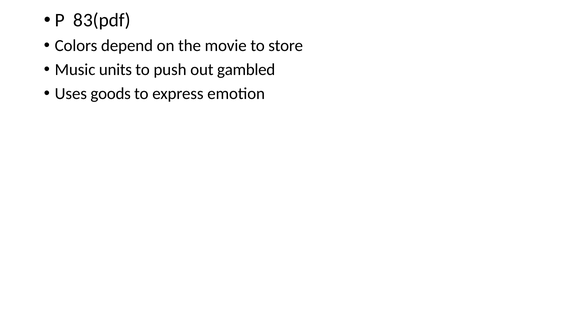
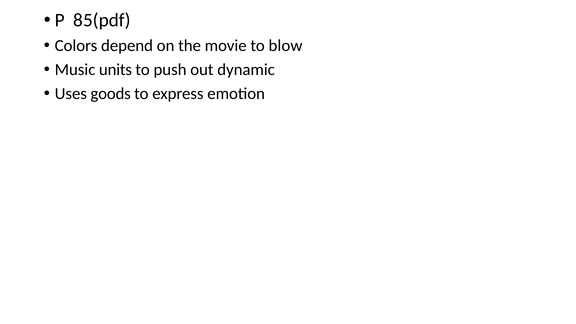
83(pdf: 83(pdf -> 85(pdf (102, 20)
store: store -> blow (286, 45)
gambled: gambled -> dynamic (246, 70)
